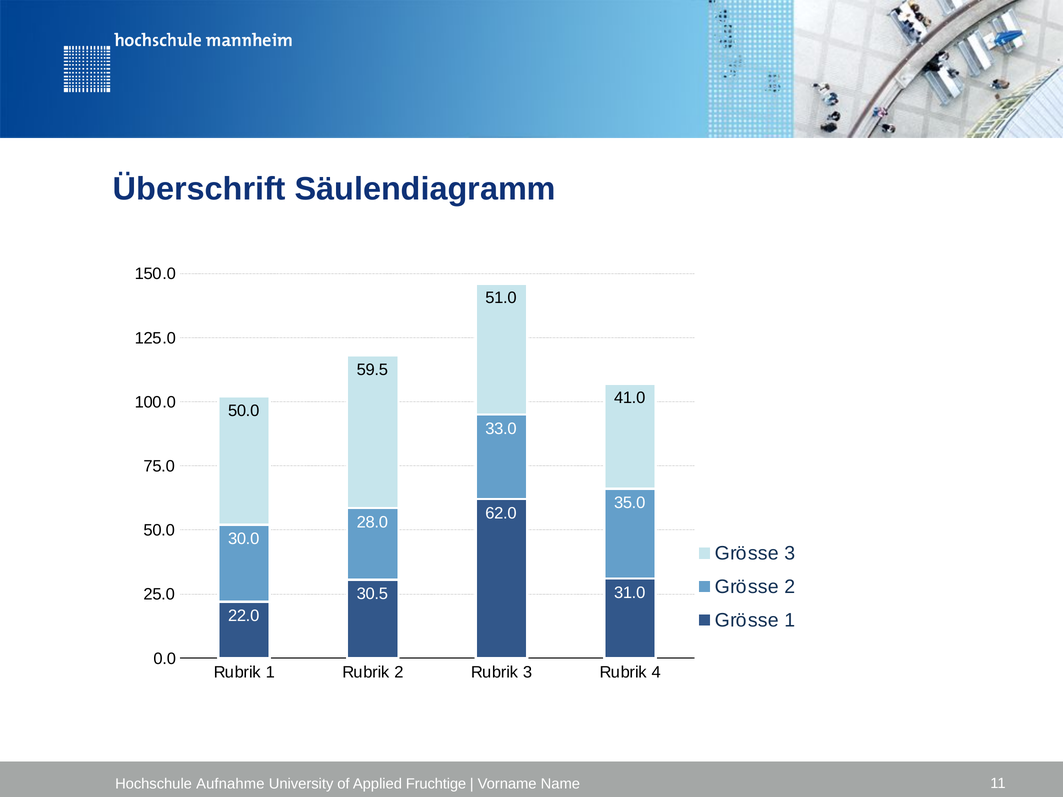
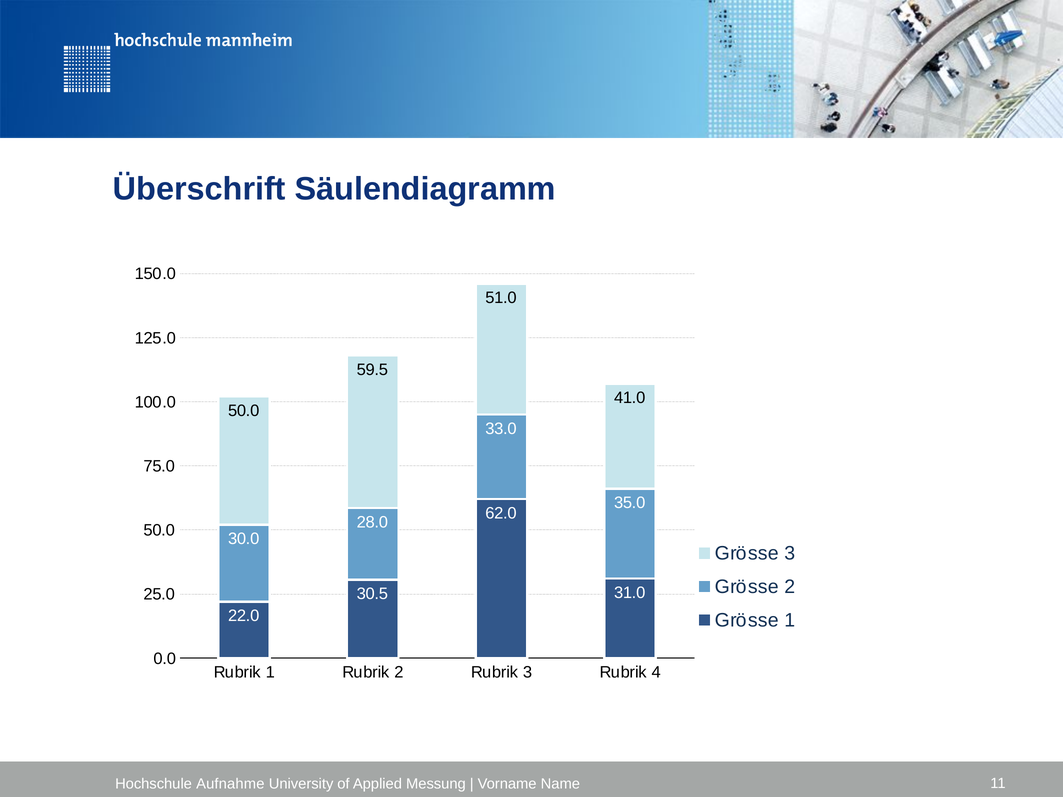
Fruchtige: Fruchtige -> Messung (436, 784)
